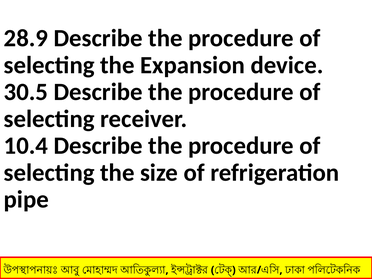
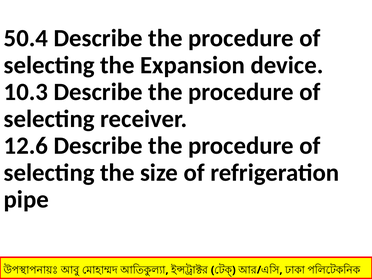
28.9: 28.9 -> 50.4 (26, 38)
30.5: 30.5 -> 10.3 (26, 92)
10.4: 10.4 -> 12.6 (26, 146)
